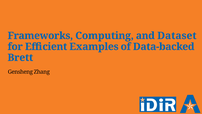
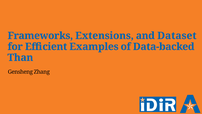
Computing: Computing -> Extensions (105, 36)
Brett: Brett -> Than (20, 57)
